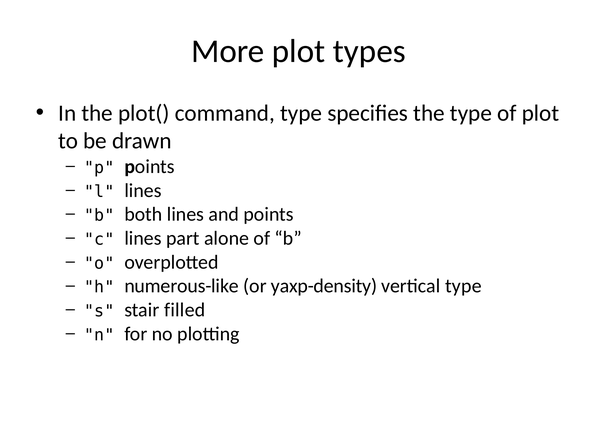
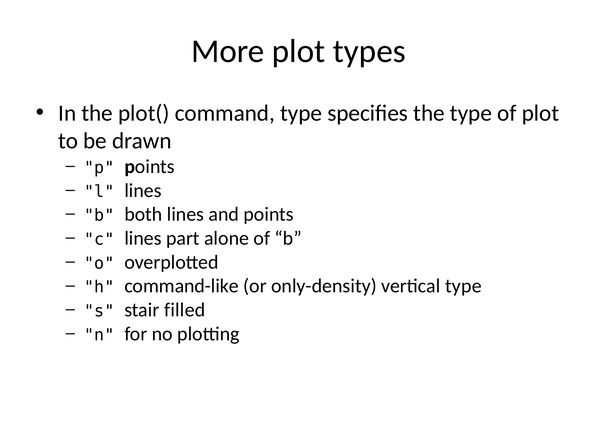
numerous-like: numerous-like -> command-like (182, 286)
yaxp-density: yaxp-density -> only-density (324, 286)
